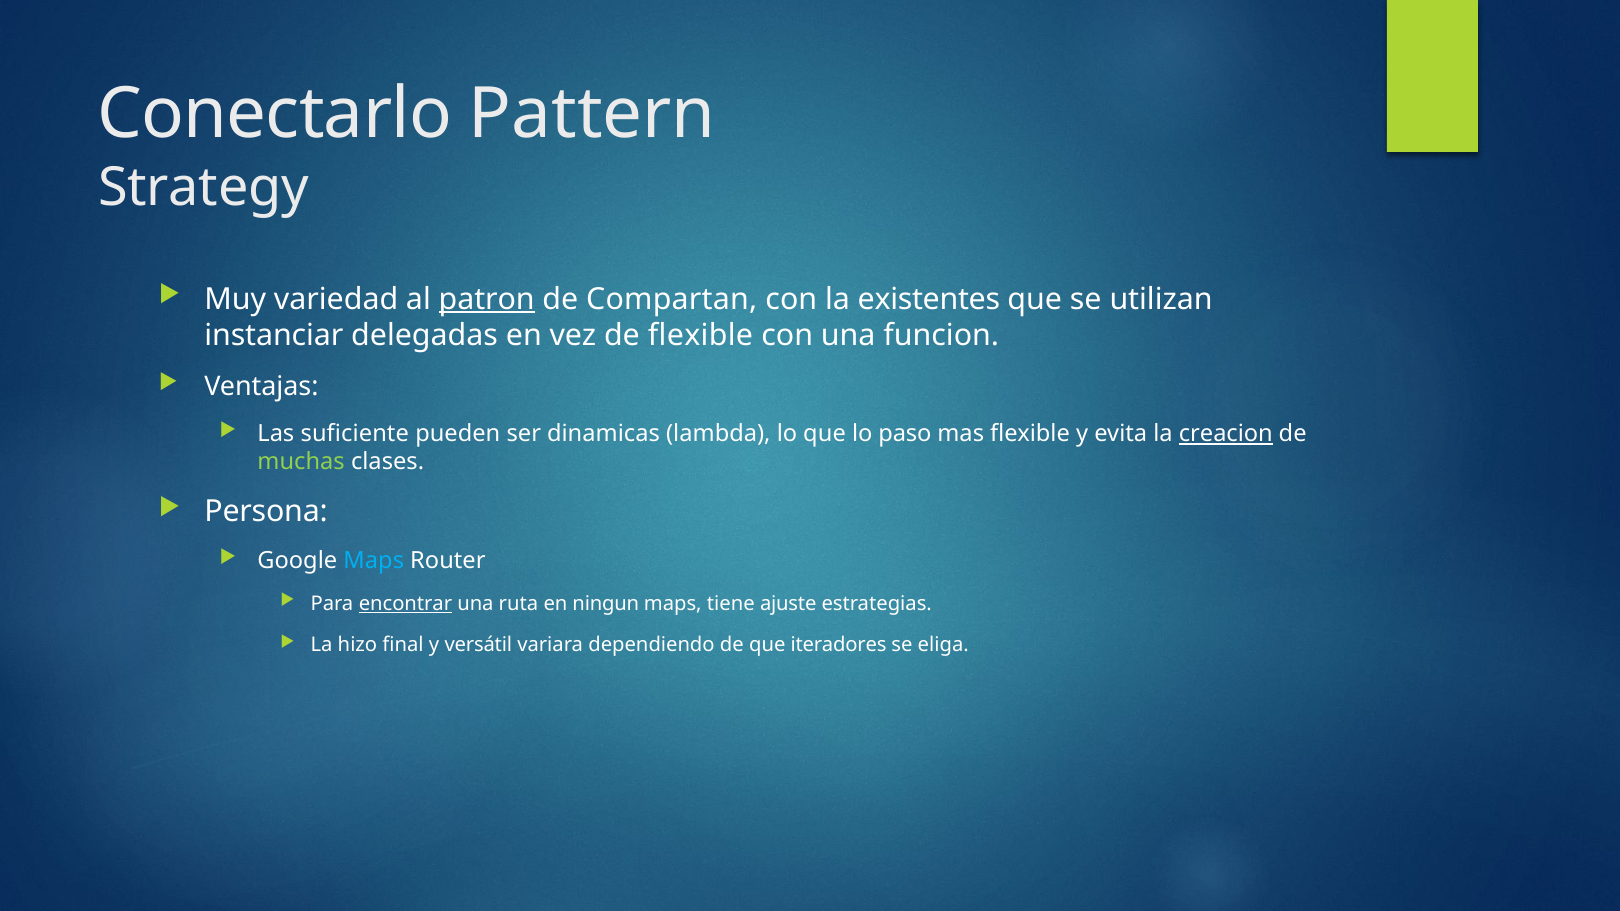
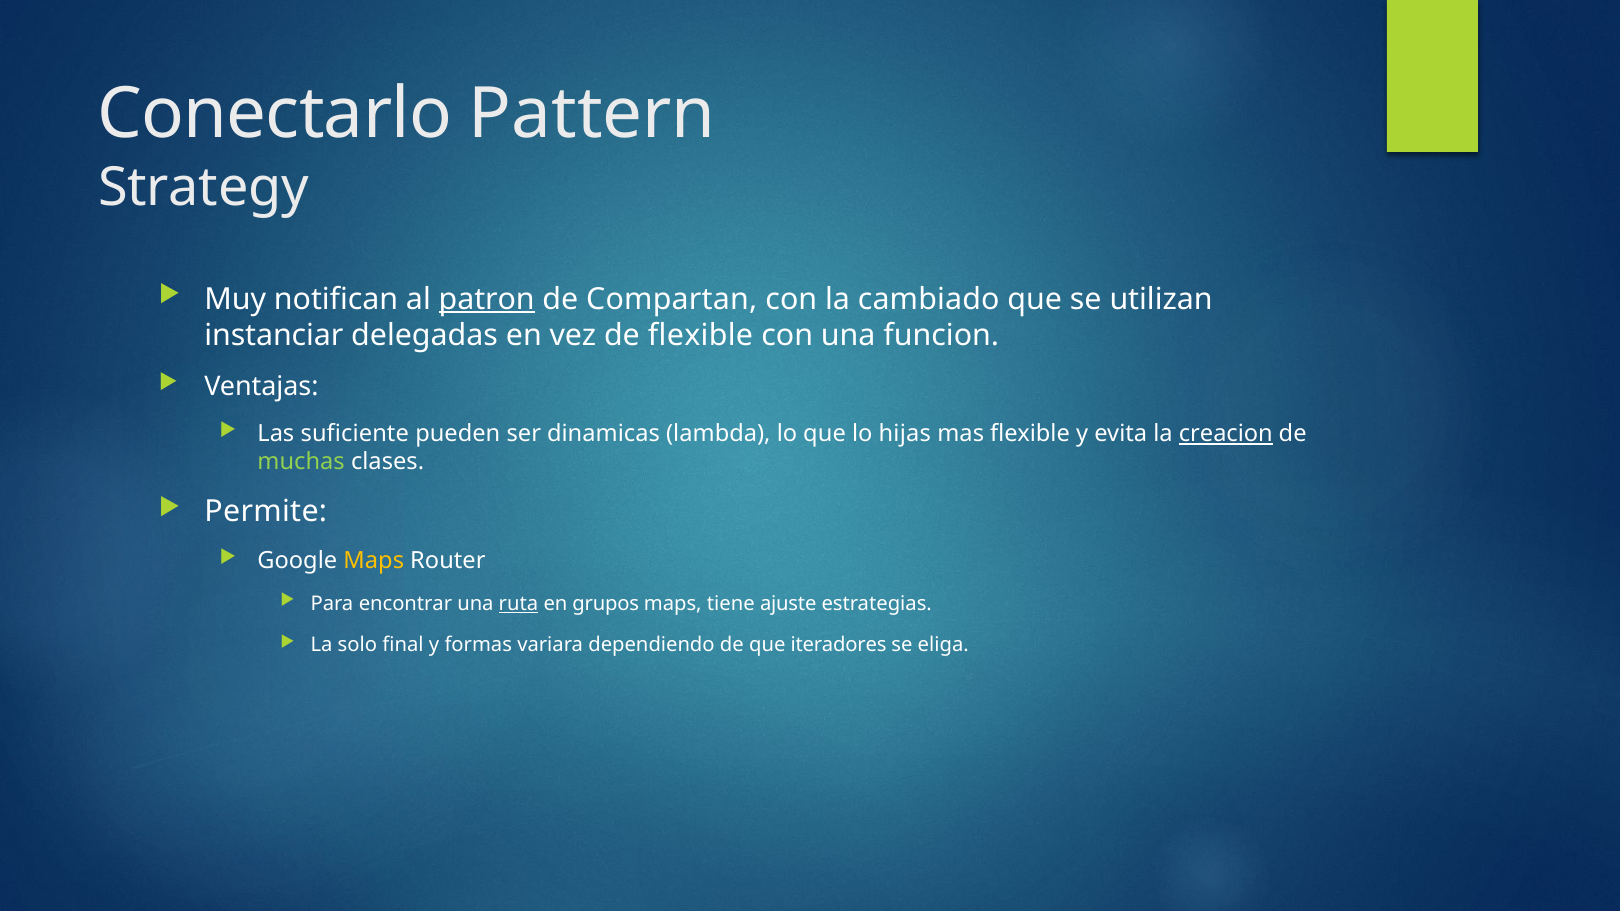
variedad: variedad -> notifican (336, 299)
existentes: existentes -> cambiado (929, 299)
paso: paso -> hijas (905, 434)
Persona: Persona -> Permite (266, 512)
Maps colour: light blue -> yellow (374, 561)
encontrar underline: present -> none (405, 604)
ruta underline: none -> present (519, 604)
ningun: ningun -> grupos (606, 604)
hizo: hizo -> solo (357, 645)
versátil: versátil -> formas (478, 645)
